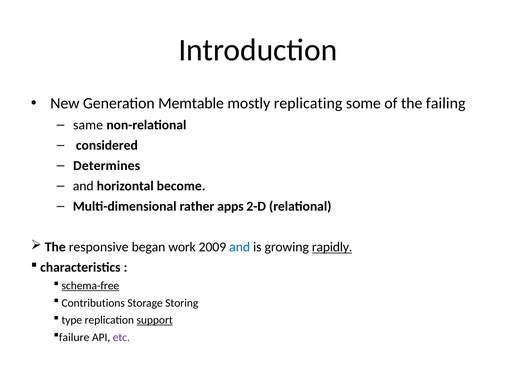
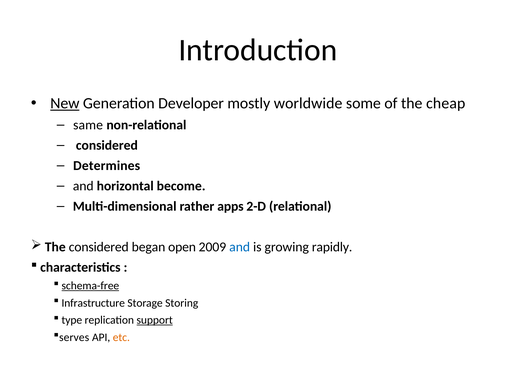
New underline: none -> present (65, 103)
Memtable: Memtable -> Developer (191, 103)
replicating: replicating -> worldwide (308, 103)
failing: failing -> cheap (446, 103)
The responsive: responsive -> considered (99, 247)
work: work -> open (182, 247)
rapidly underline: present -> none (332, 247)
Contributions: Contributions -> Infrastructure (93, 303)
failure: failure -> serves (74, 337)
etc colour: purple -> orange (121, 337)
